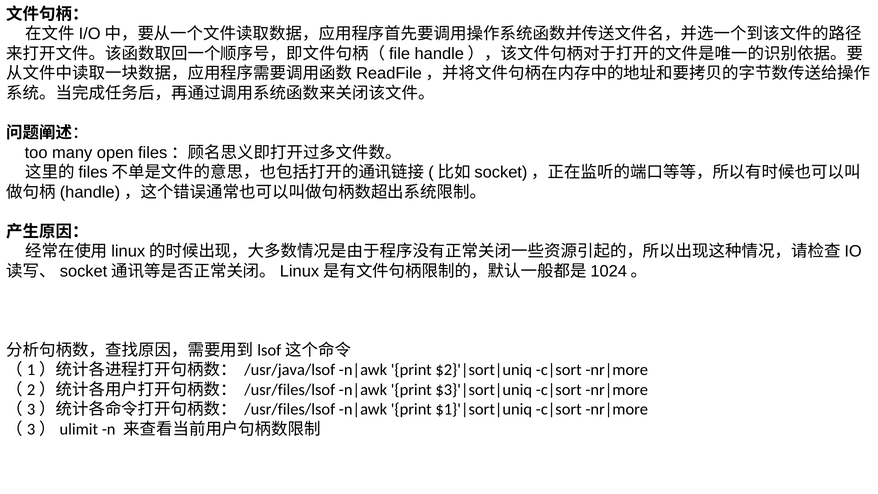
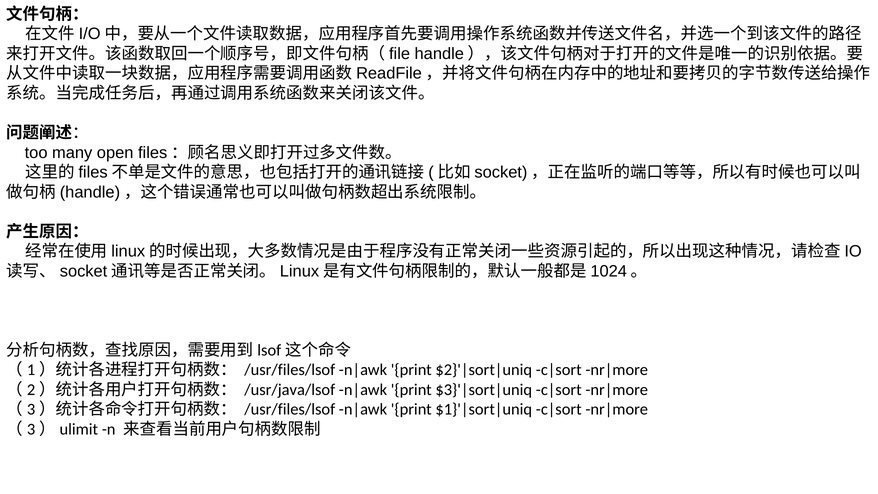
/usr/java/lsof: /usr/java/lsof -> /usr/files/lsof (290, 370)
/usr/files/lsof: /usr/files/lsof -> /usr/java/lsof (290, 390)
